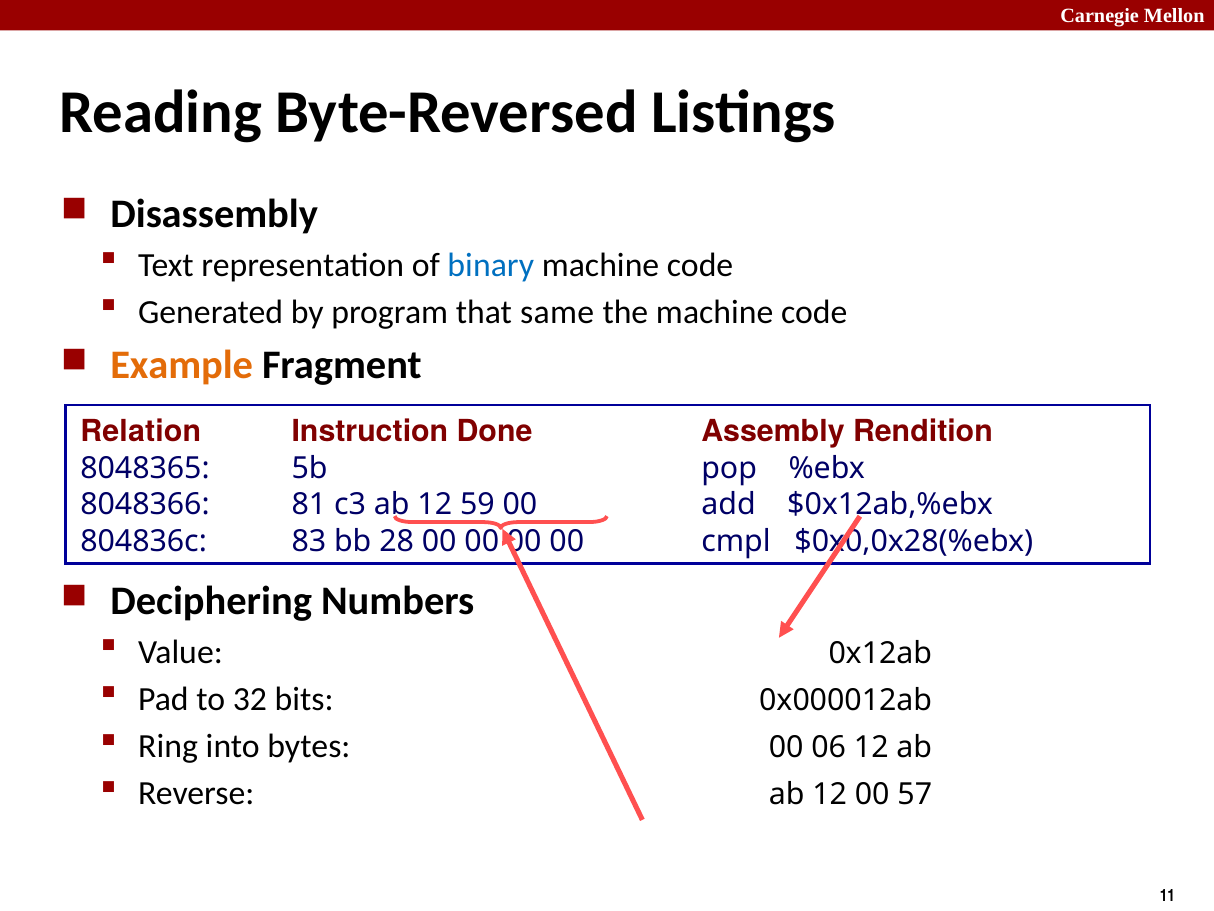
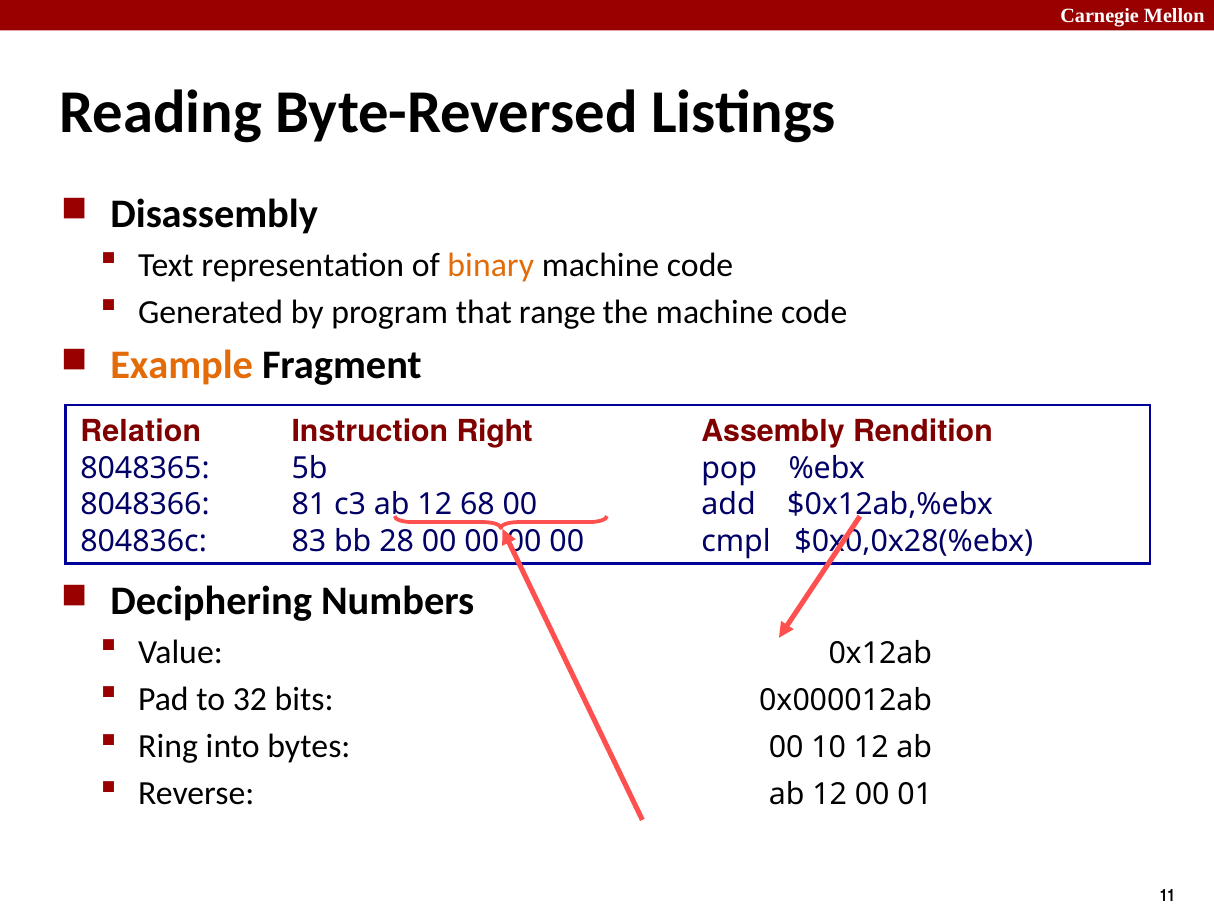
binary colour: blue -> orange (491, 265)
same: same -> range (557, 312)
Done: Done -> Right (495, 432)
59: 59 -> 68 (477, 505)
06: 06 -> 10 (829, 747)
57: 57 -> 01 (915, 794)
